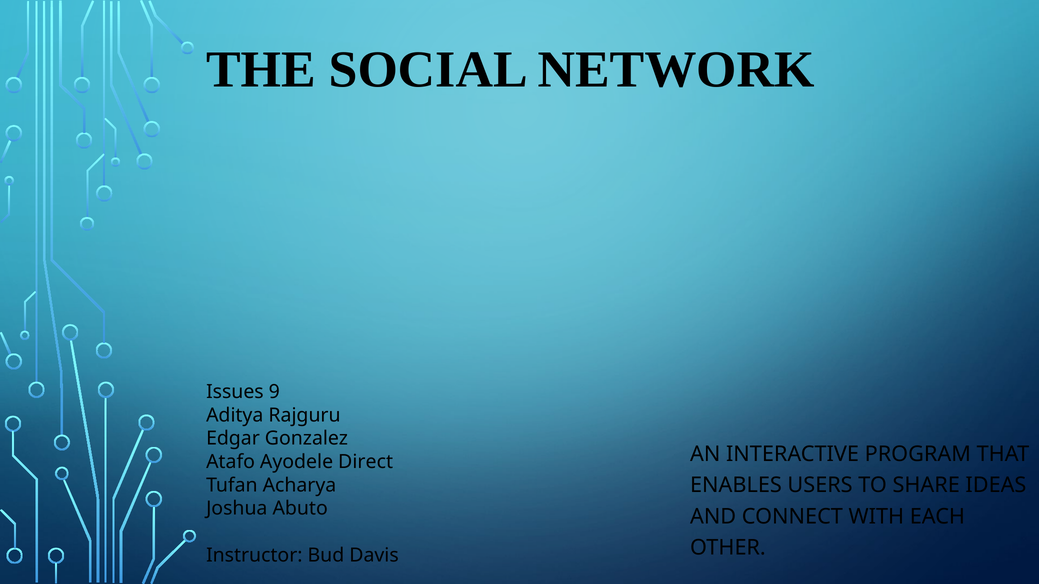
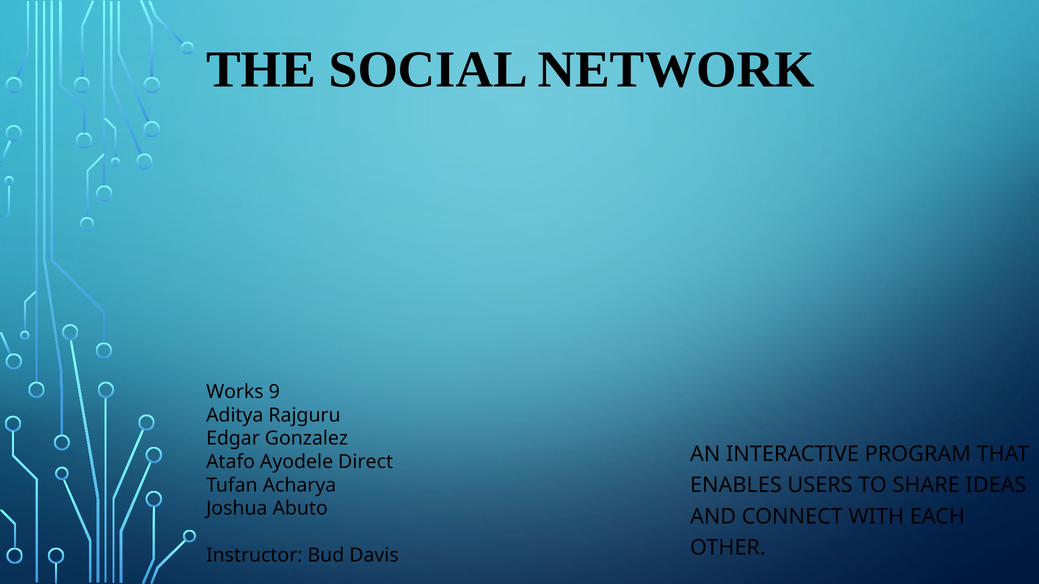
Issues: Issues -> Works (235, 392)
